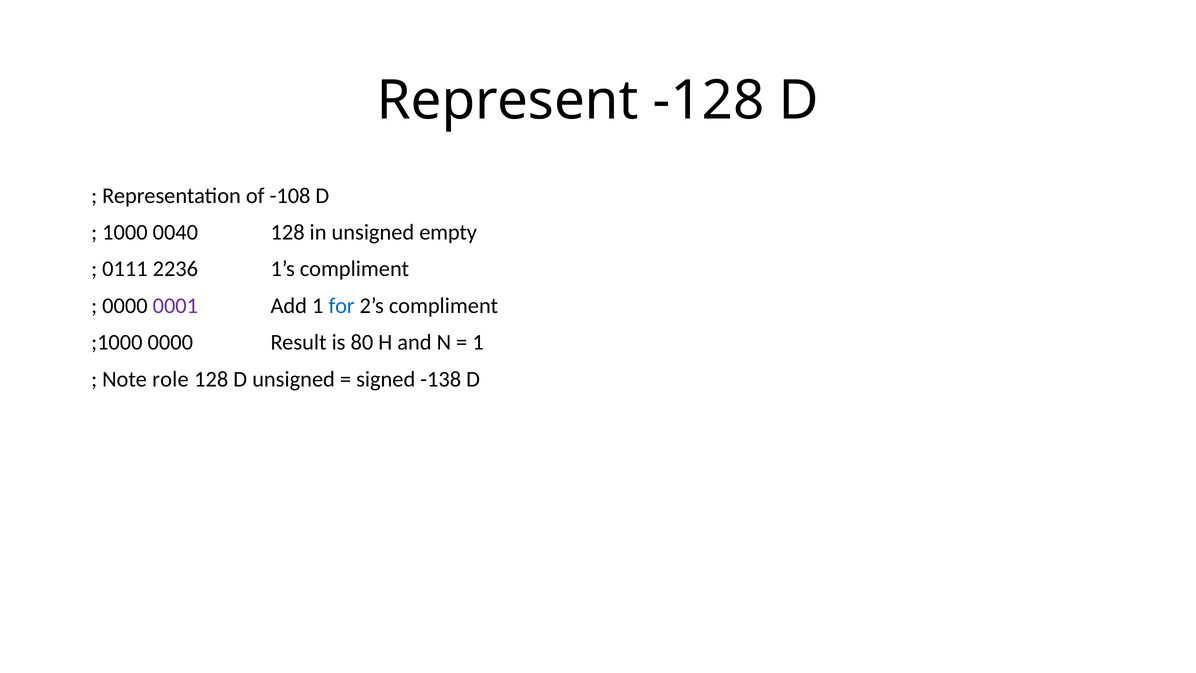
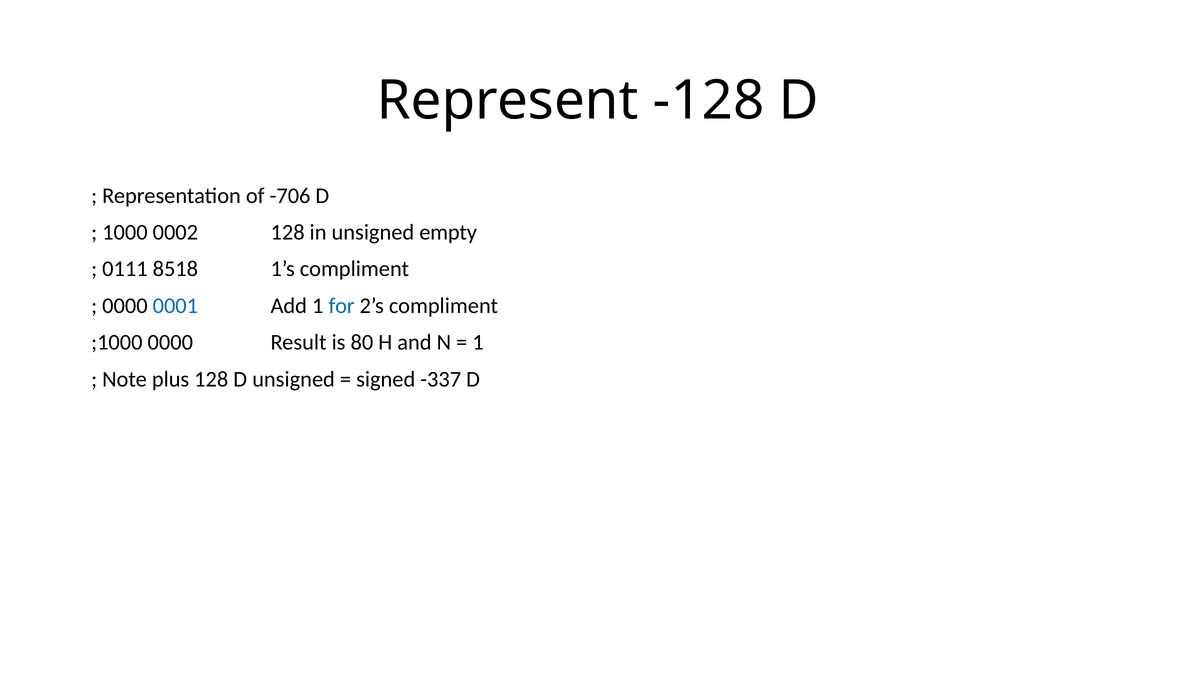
-108: -108 -> -706 (290, 196)
0040: 0040 -> 0002 (175, 232)
2236: 2236 -> 8518 (175, 269)
0001 colour: purple -> blue (175, 306)
role: role -> plus (171, 379)
-138: -138 -> -337 (441, 379)
